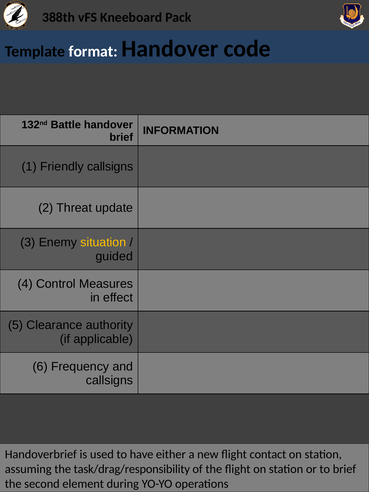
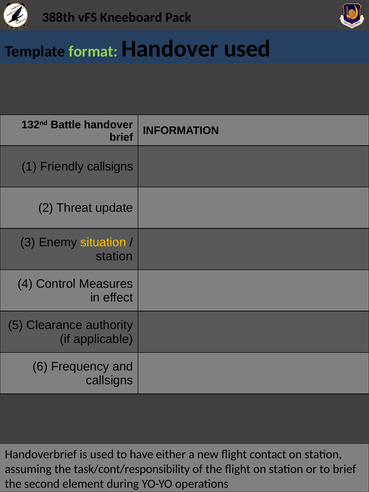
format colour: white -> light green (93, 52)
Handover code: code -> used (247, 49)
guided: guided -> station (114, 256)
task/drag/responsibility: task/drag/responsibility -> task/cont/responsibility (132, 469)
